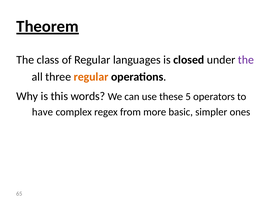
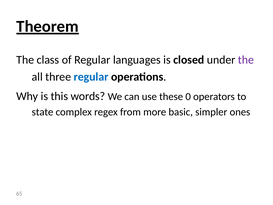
regular colour: orange -> blue (91, 77)
5: 5 -> 0 (188, 96)
have: have -> state (43, 112)
